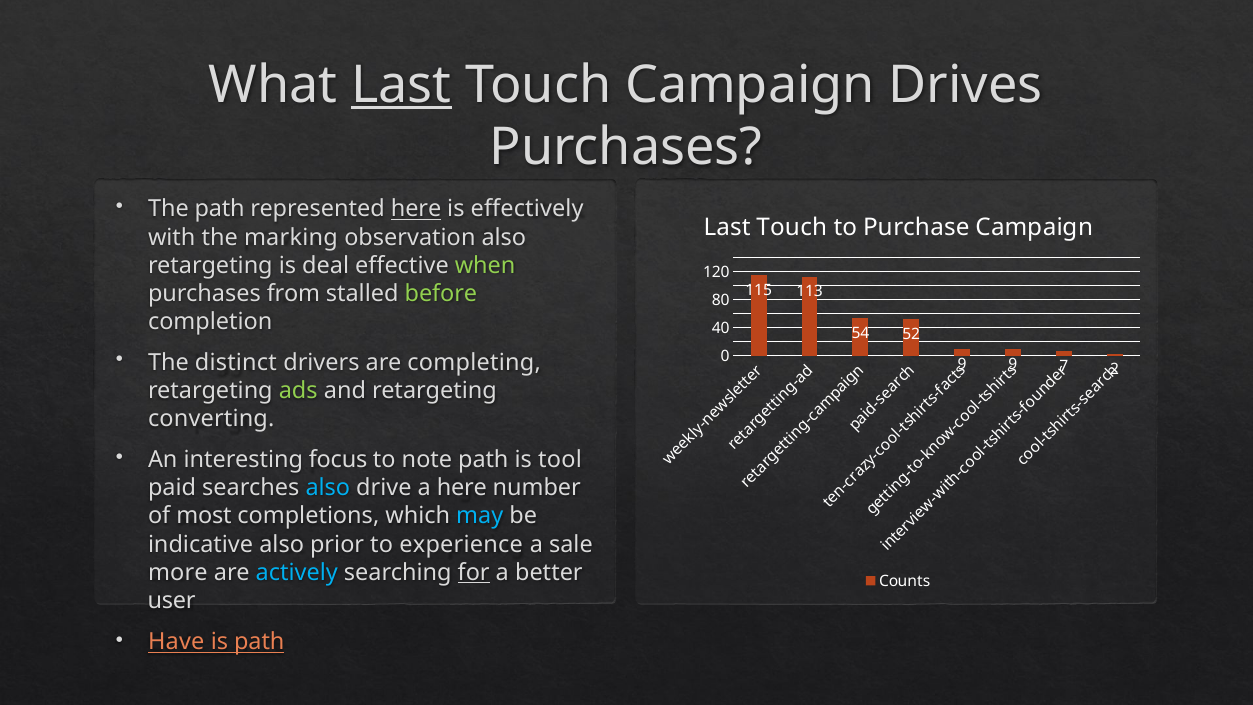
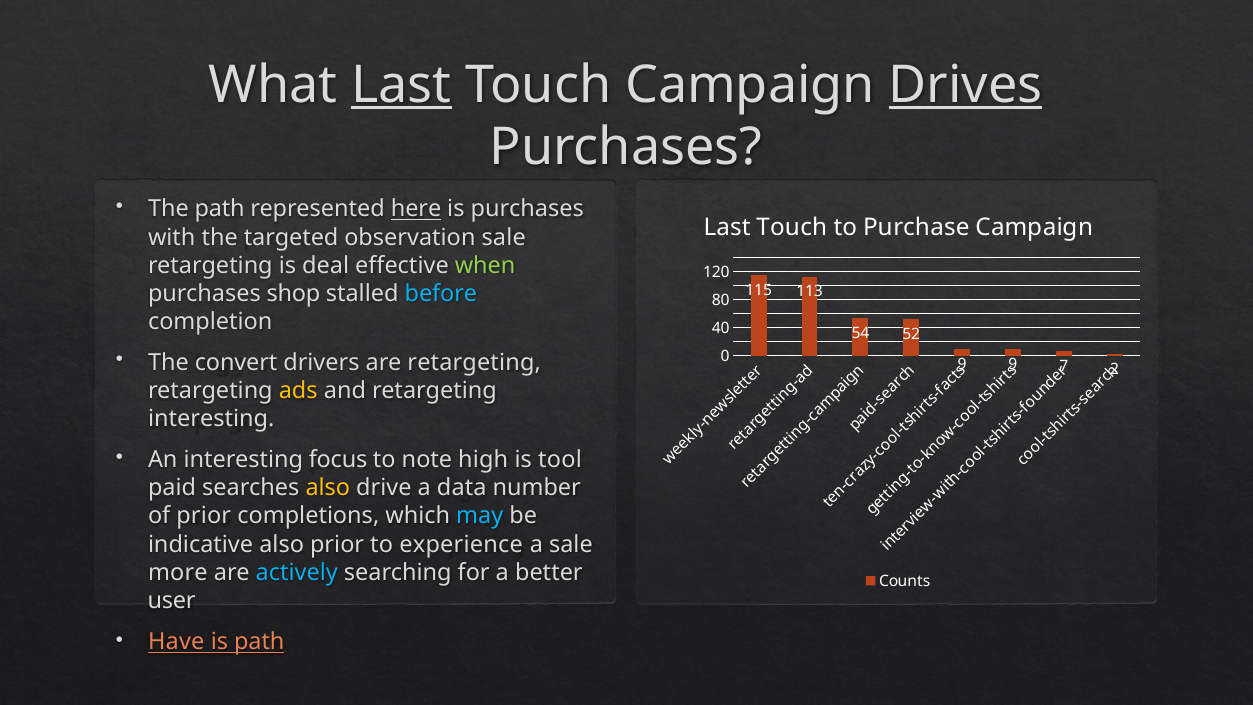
Drives underline: none -> present (966, 85)
is effectively: effectively -> purchases (527, 209)
marking: marking -> targeted (291, 237)
observation also: also -> sale (504, 237)
from: from -> shop (293, 294)
before colour: light green -> light blue (441, 294)
distinct: distinct -> convert (236, 363)
are completing: completing -> retargeting (474, 363)
ads colour: light green -> yellow (298, 391)
converting: converting -> interesting (211, 419)
note path: path -> high (483, 460)
also colour: light blue -> yellow (328, 488)
a here: here -> data (462, 488)
of most: most -> prior (204, 516)
for underline: present -> none (474, 572)
